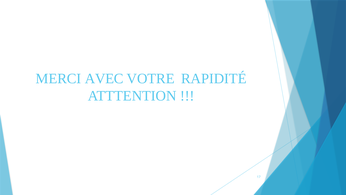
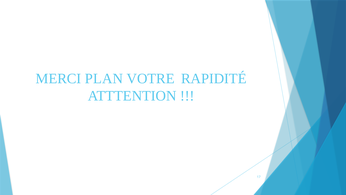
AVEC: AVEC -> PLAN (104, 78)
